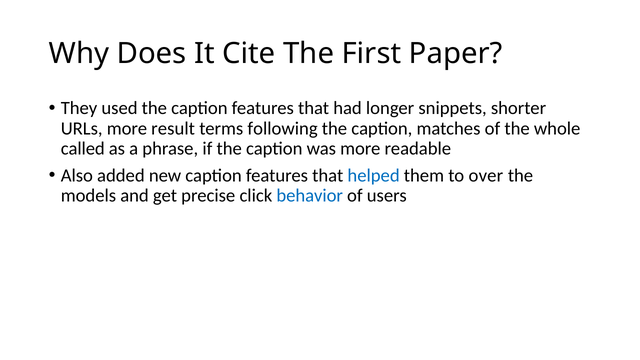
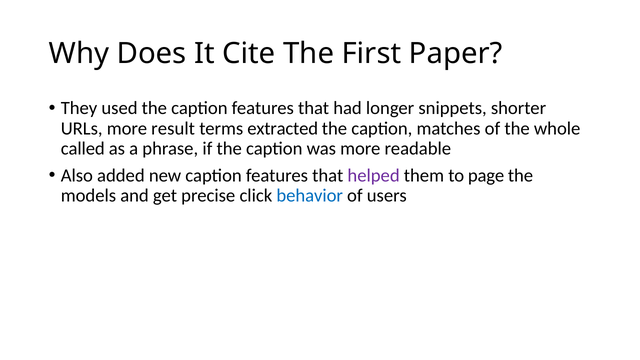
following: following -> extracted (283, 128)
helped colour: blue -> purple (374, 175)
over: over -> page (486, 175)
